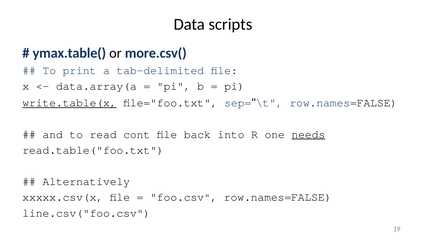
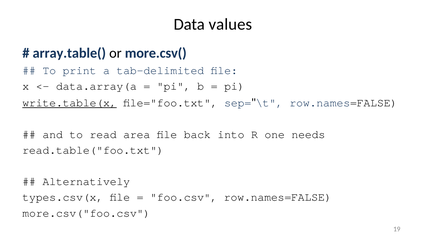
scripts: scripts -> values (230, 24)
ymax.table(: ymax.table( -> array.table( (69, 53)
cont: cont -> area (137, 134)
needs underline: present -> none (308, 134)
xxxxx.csv(x: xxxxx.csv(x -> types.csv(x (63, 197)
line.csv("foo.csv: line.csv("foo.csv -> more.csv("foo.csv (86, 213)
